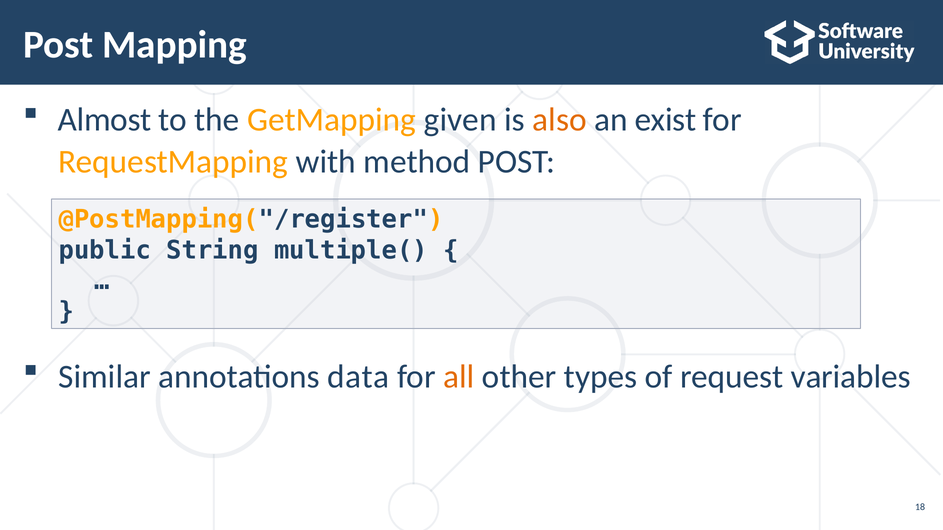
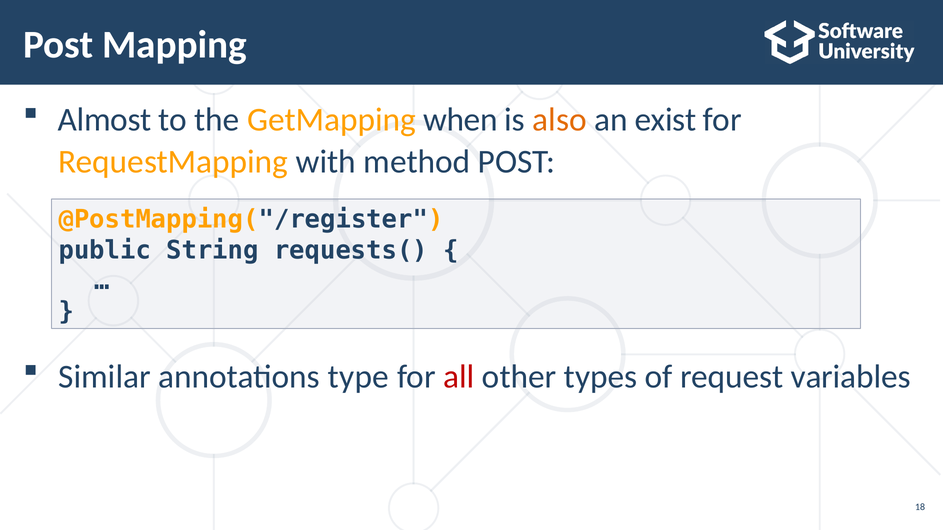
given: given -> when (460, 120)
multiple(: multiple( -> requests( (351, 250)
data: data -> type (358, 377)
all colour: orange -> red (459, 377)
